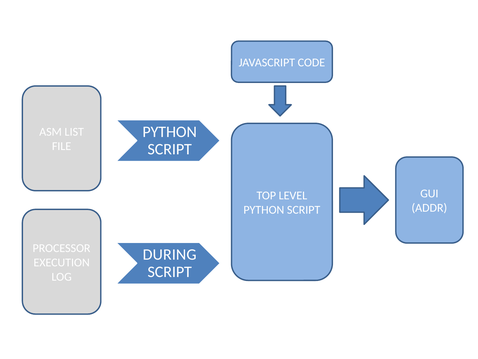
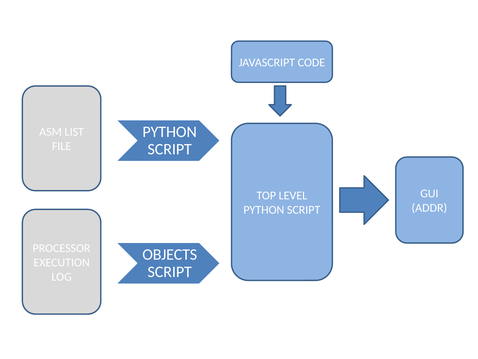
DURING: DURING -> OBJECTS (170, 254)
